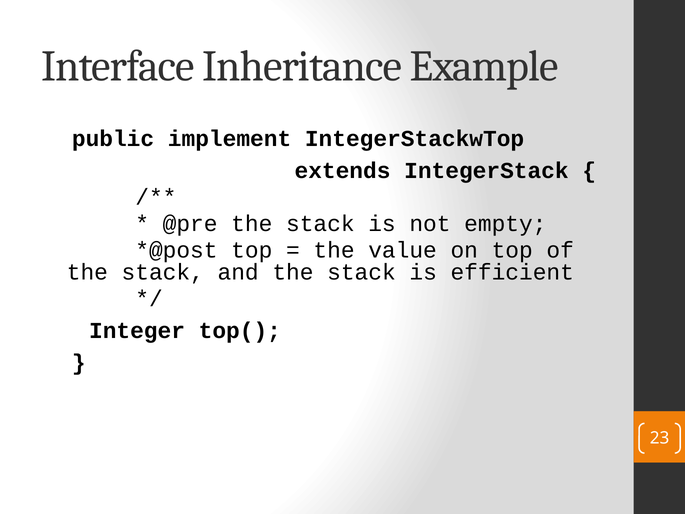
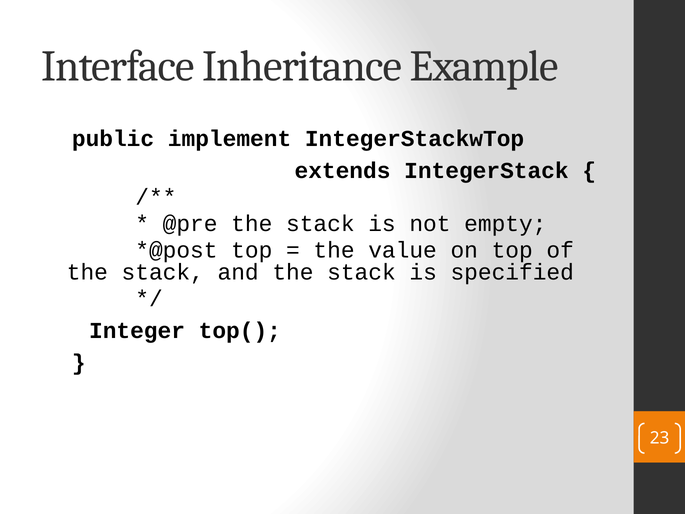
efficient: efficient -> specified (512, 272)
